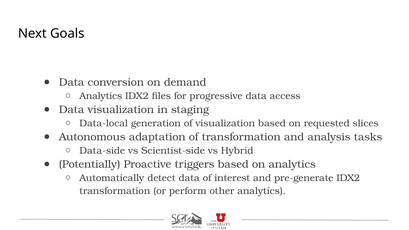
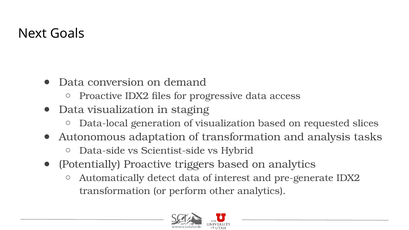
Analytics: Analytics -> Proactive (101, 96)
